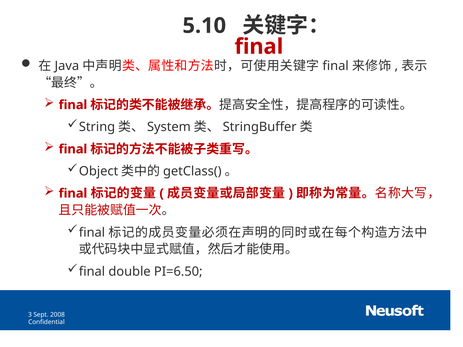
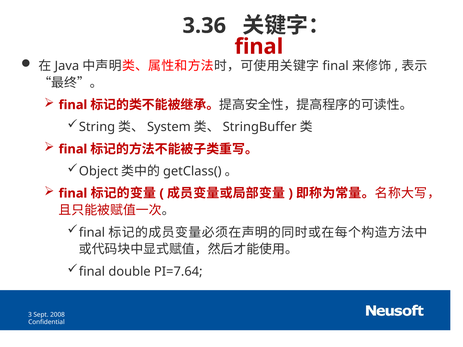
5.10: 5.10 -> 3.36 (204, 26)
PI=6.50: PI=6.50 -> PI=7.64 (178, 272)
